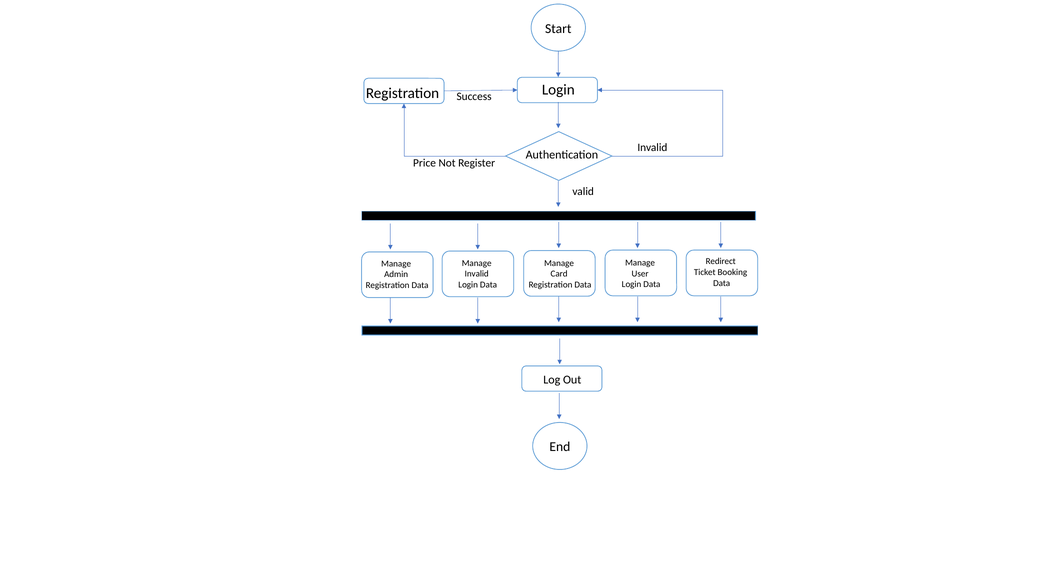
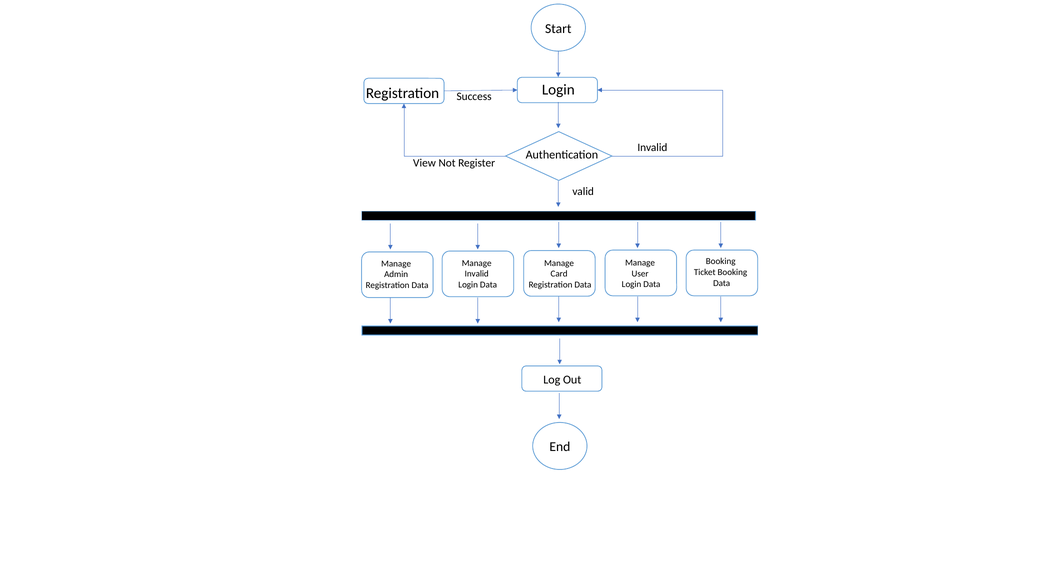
Price: Price -> View (425, 163)
Redirect: Redirect -> Booking (721, 262)
